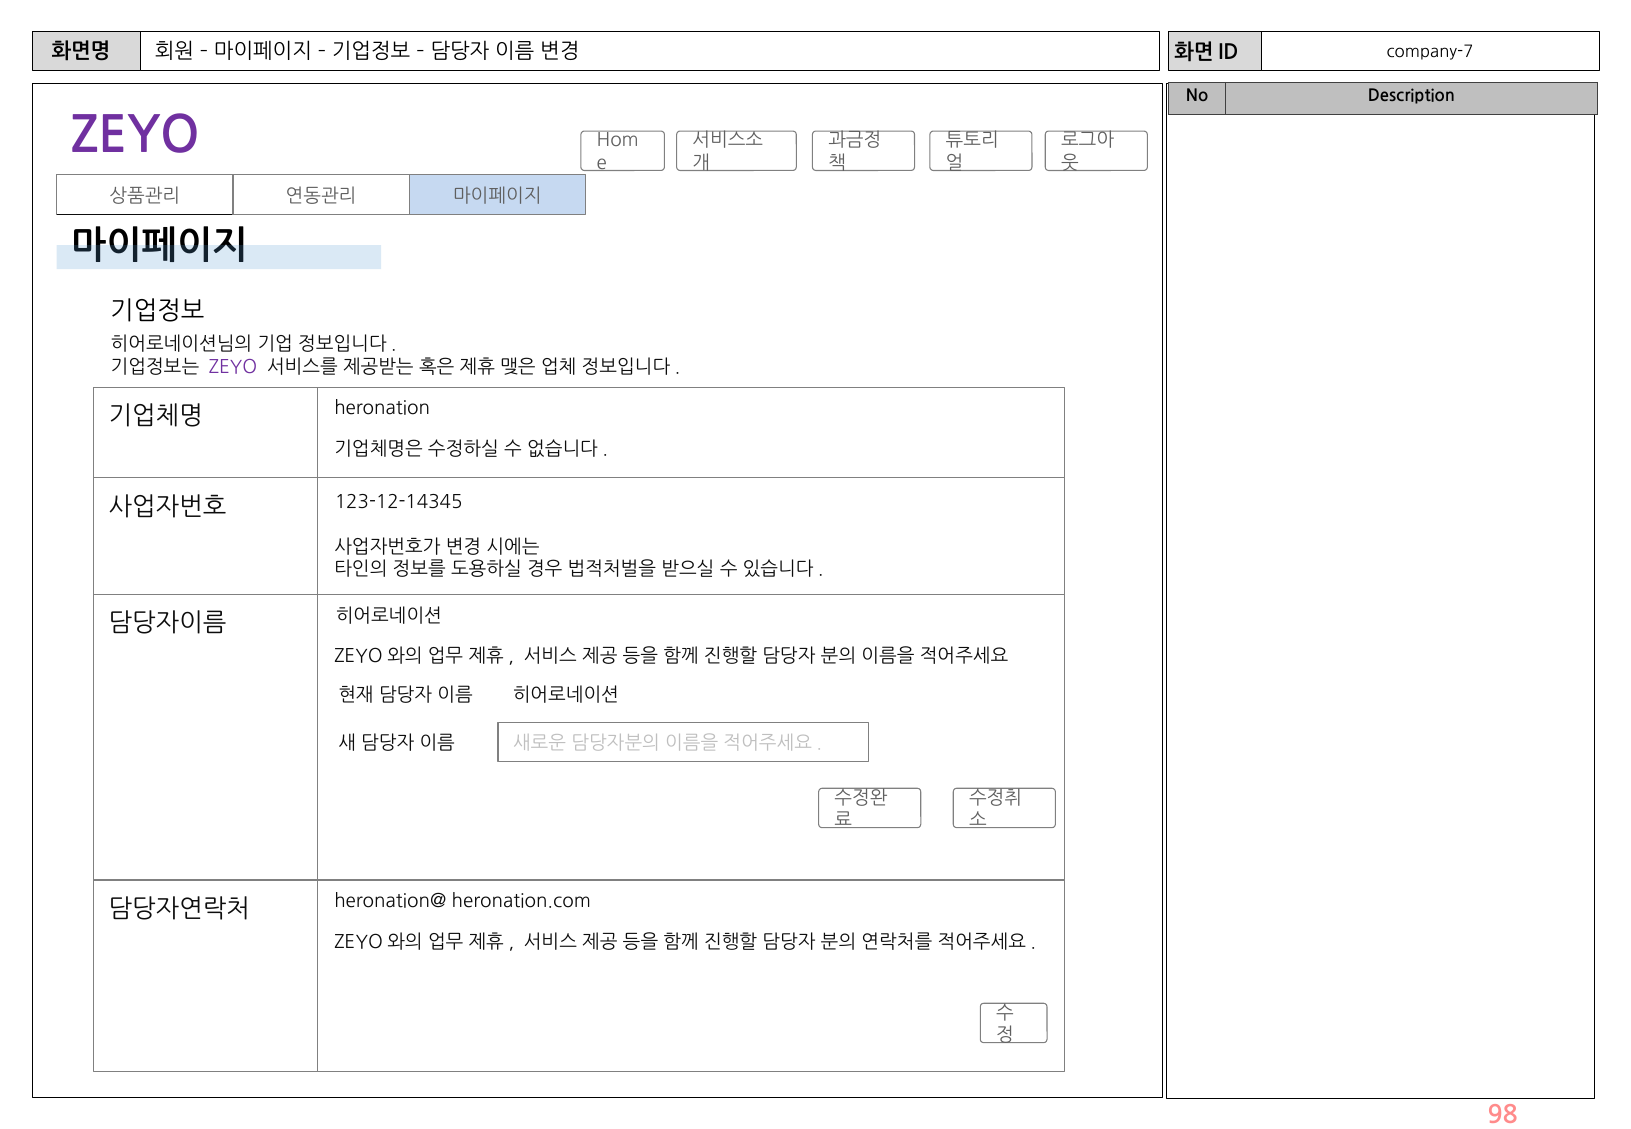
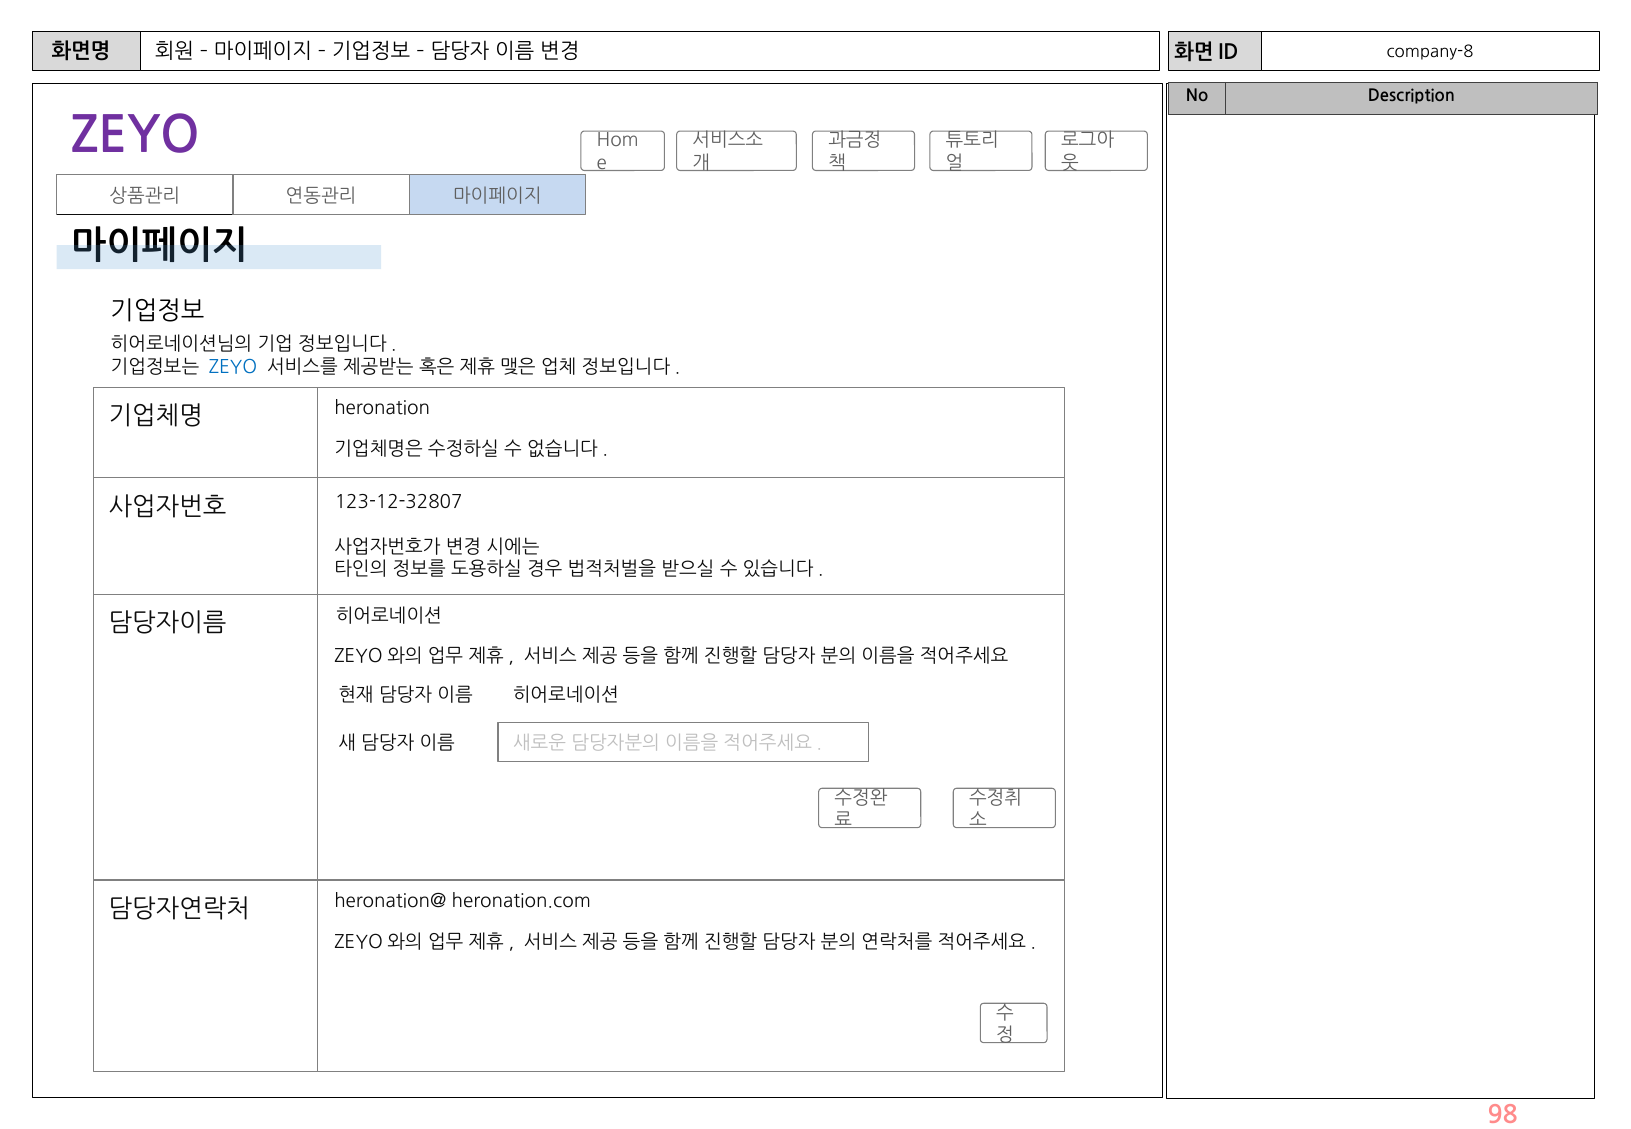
company-7: company-7 -> company-8 (1430, 52)
ZEYO colour: purple -> blue (233, 367)
123-12-14345: 123-12-14345 -> 123-12-32807 (399, 503)
